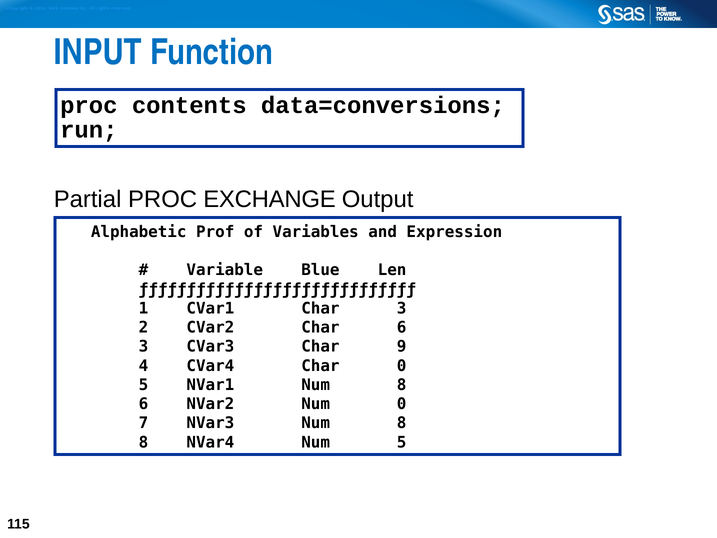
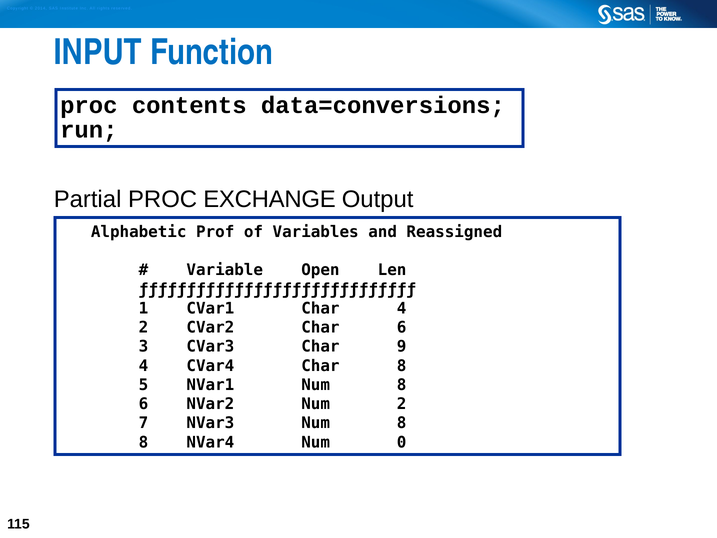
Expression: Expression -> Reassigned (454, 232)
Blue: Blue -> Open (320, 270)
Char 3: 3 -> 4 (402, 308)
Char 0: 0 -> 8 (402, 366)
Num 0: 0 -> 2 (402, 404)
Num 5: 5 -> 0 (402, 442)
